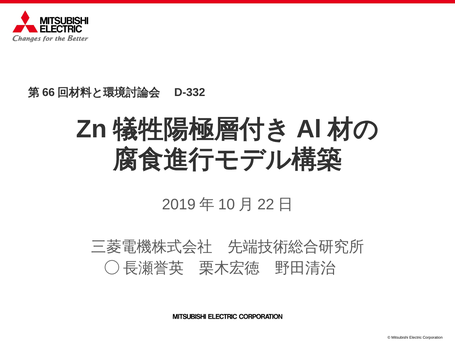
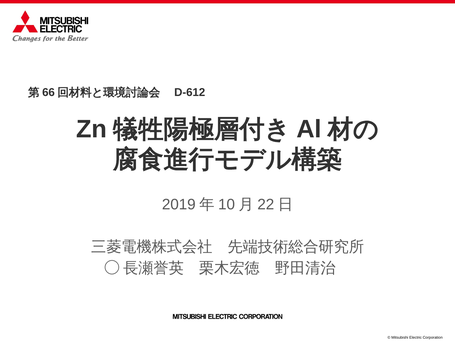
D-332: D-332 -> D-612 (190, 92)
